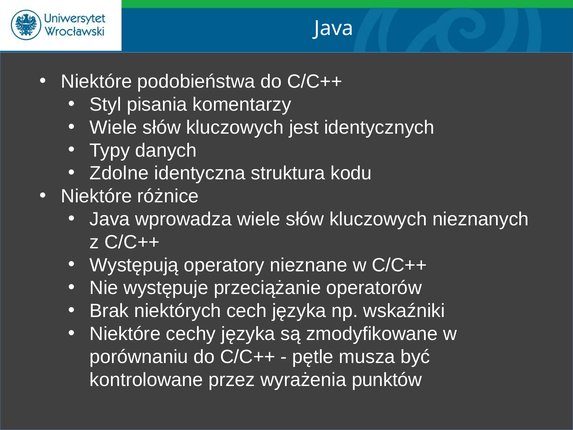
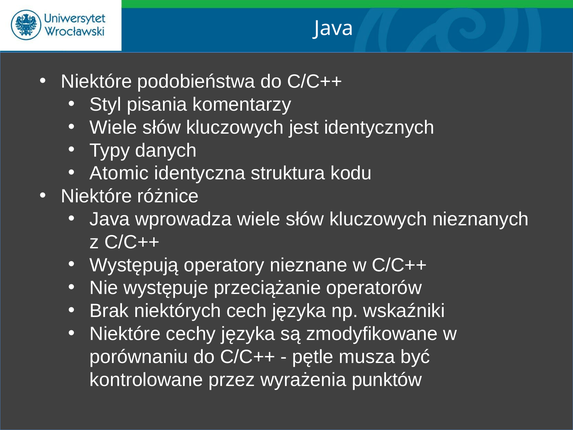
Zdolne: Zdolne -> Atomic (119, 173)
